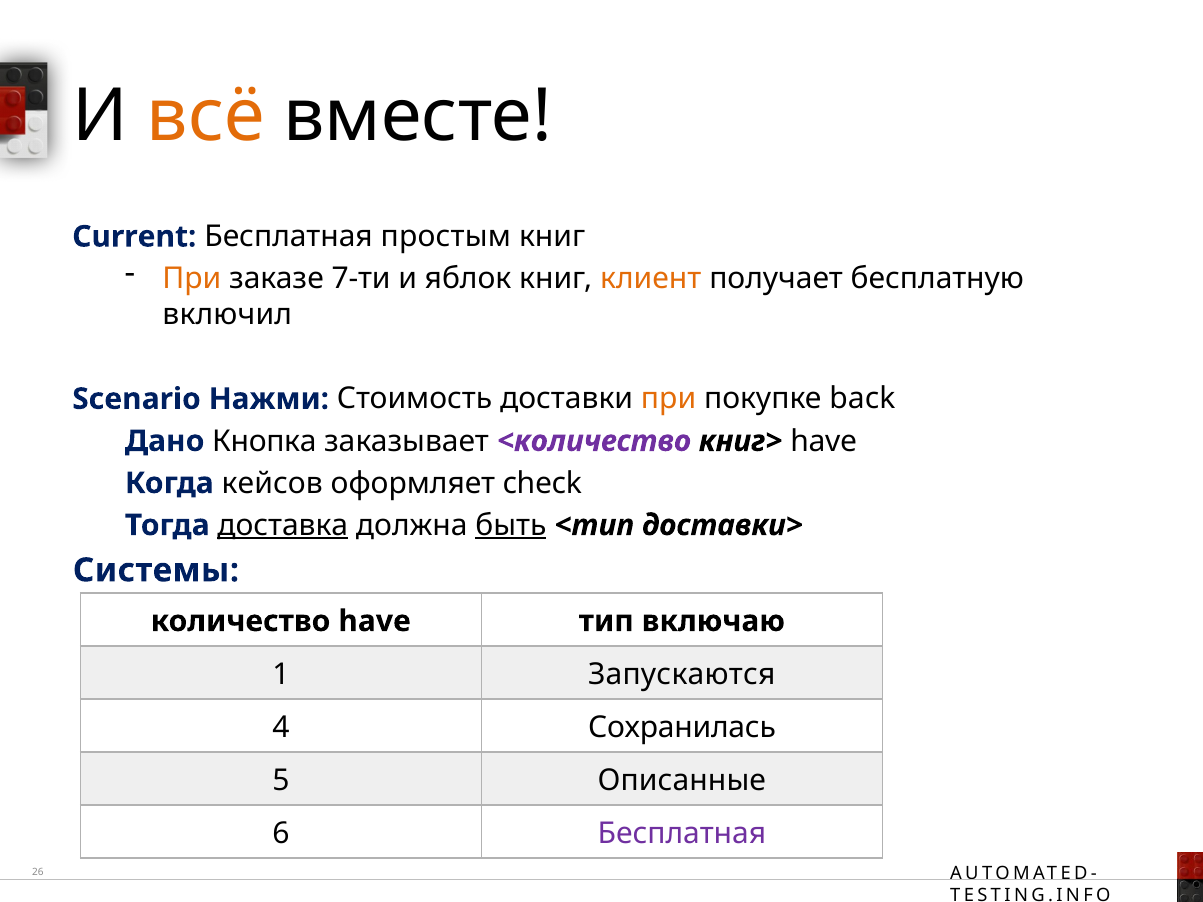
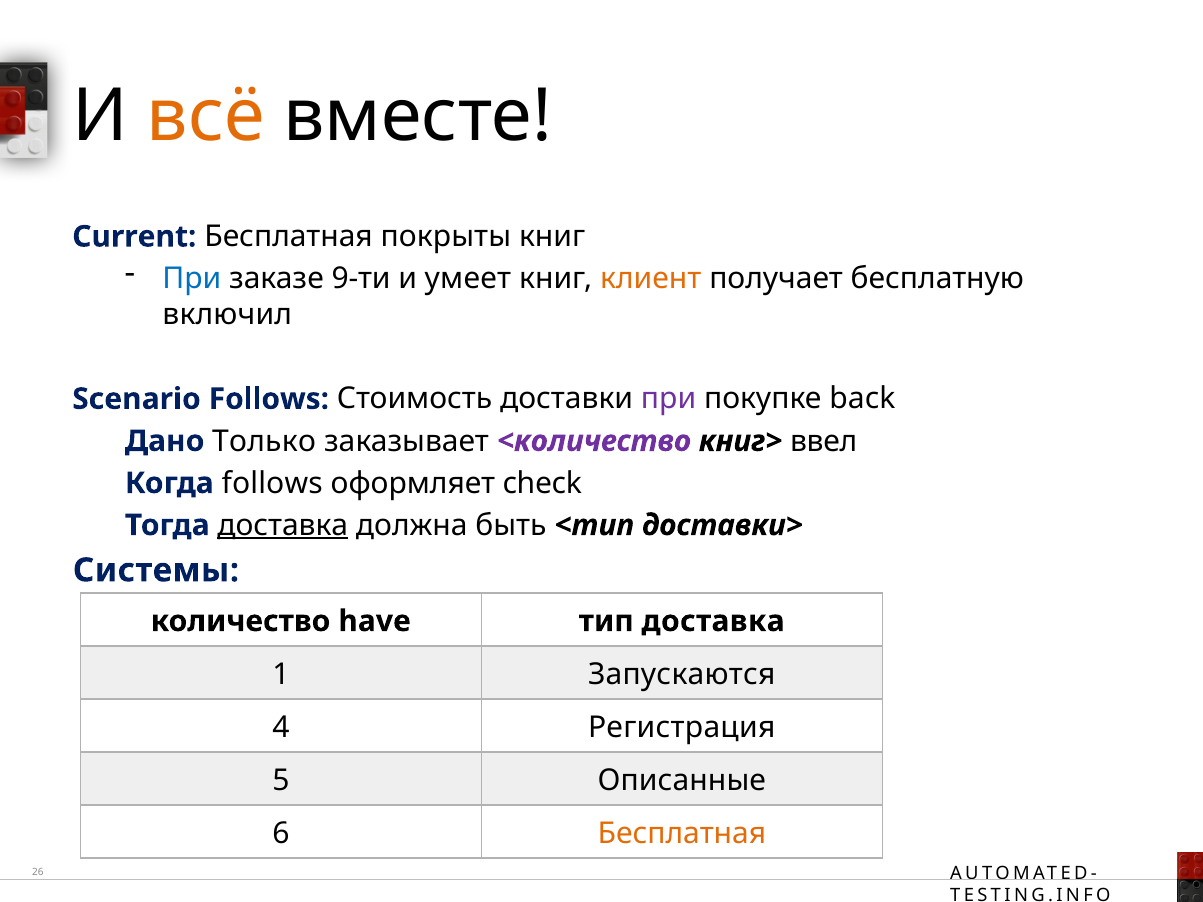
простым: простым -> покрыты (446, 237)
При colour: orange -> blue (192, 279)
7-ти: 7-ти -> 9-ти (361, 279)
яблок: яблок -> умеет (468, 279)
Scenario Нажми: Нажми -> Follows (269, 399)
при colour: orange -> purple (669, 399)
Кнопка: Кнопка -> Только (264, 441)
книг> have: have -> ввел (824, 441)
Когда кейсов: кейсов -> follows (272, 483)
быть underline: present -> none (511, 525)
тип включаю: включаю -> доставка (713, 621)
Сохранилась: Сохранилась -> Регистрация (682, 727)
Бесплатная colour: purple -> orange (682, 833)
